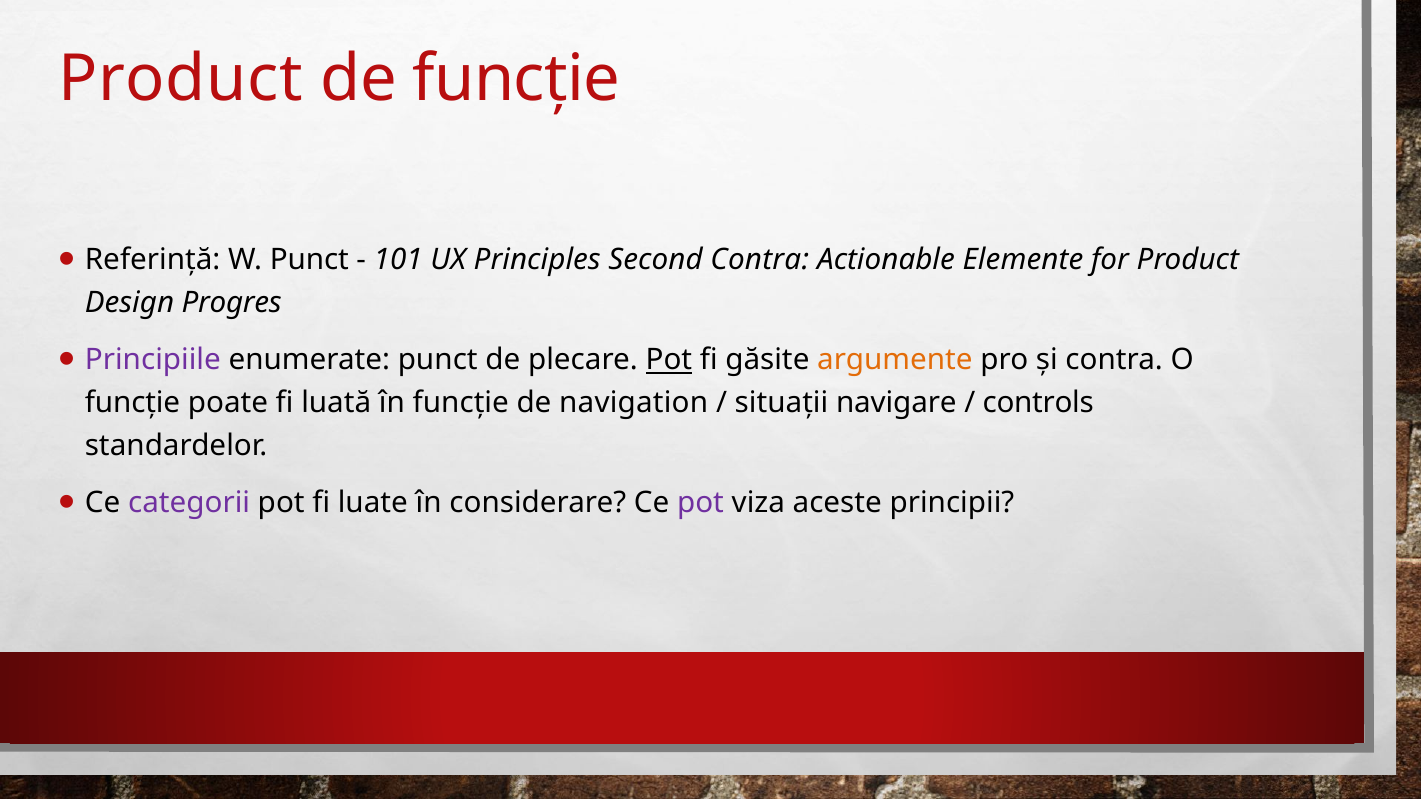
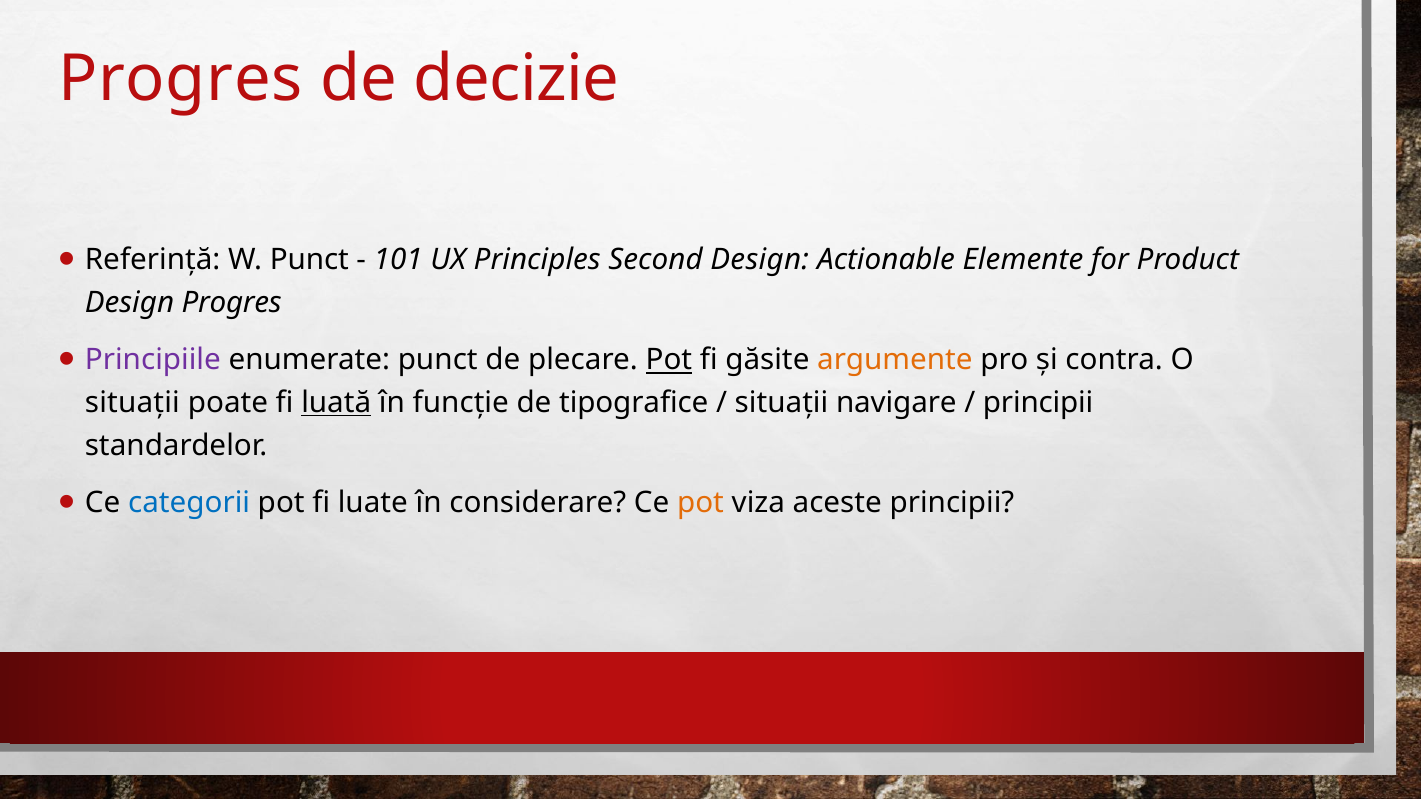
Product: Product -> Progres (180, 79)
de funcție: funcție -> decizie (517, 79)
Second Contra: Contra -> Design (760, 260)
funcție: funcție -> situații (132, 403)
luată underline: none -> present (336, 403)
navigation: navigation -> tipografice (634, 403)
controls: controls -> principii (1038, 403)
categorii colour: purple -> blue (189, 503)
pot colour: purple -> orange (700, 503)
